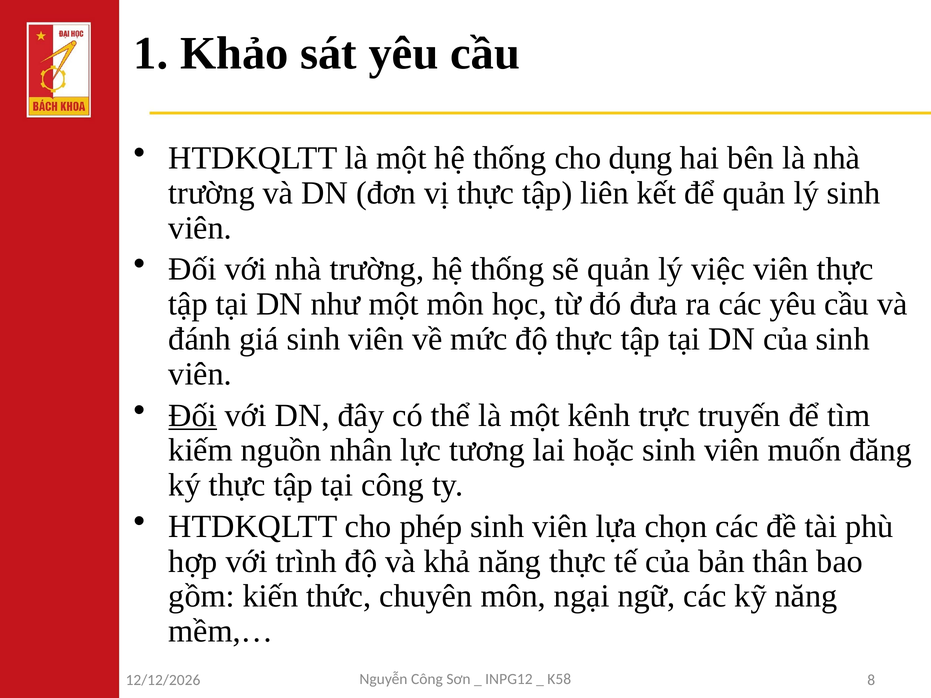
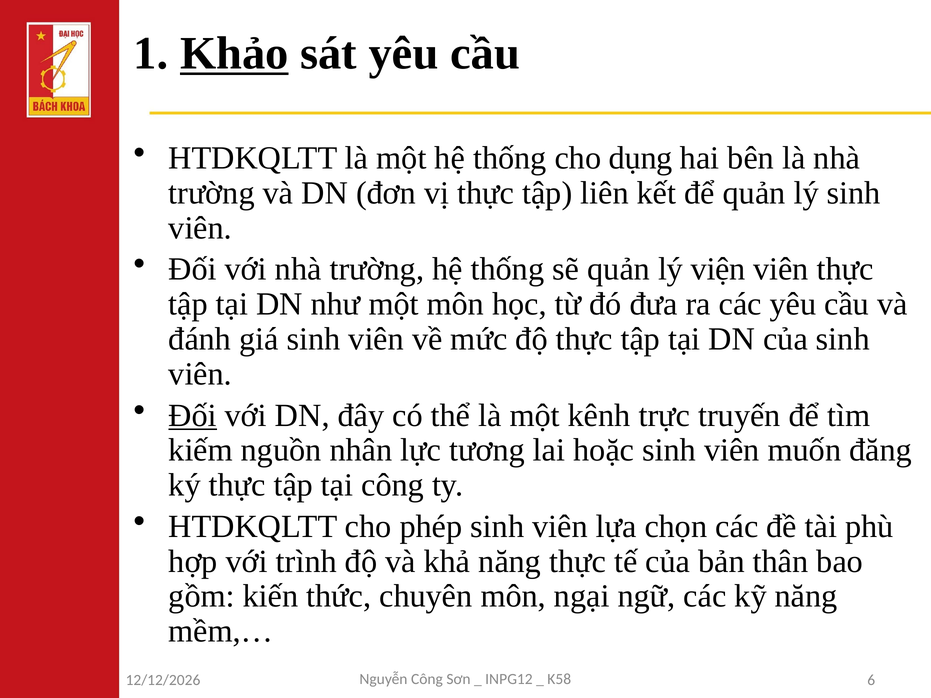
Khảo underline: none -> present (234, 54)
việc: việc -> viện (718, 269)
8: 8 -> 6 (871, 681)
